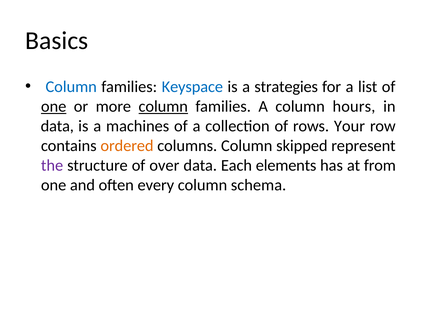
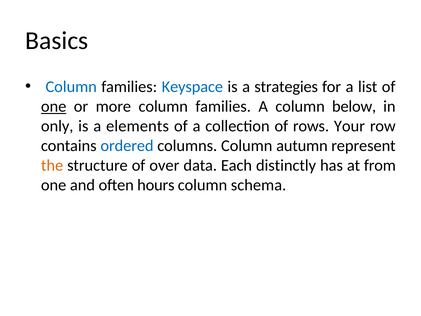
column underline: present -> none (163, 106)
hours: hours -> below (354, 106)
data: data -> only (57, 126)
machines: machines -> elements (138, 126)
ordered colour: orange -> blue (127, 146)
skipped: skipped -> autumn (302, 146)
the colour: purple -> orange (52, 165)
elements: elements -> distinctly (286, 165)
every: every -> hours (156, 185)
